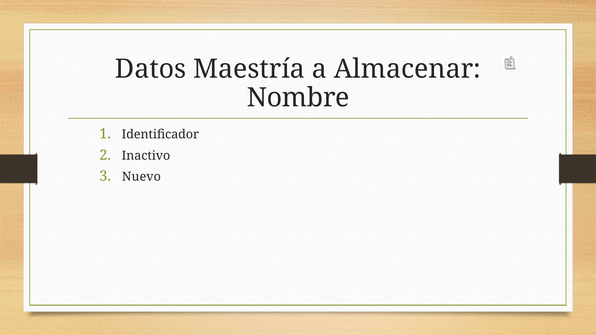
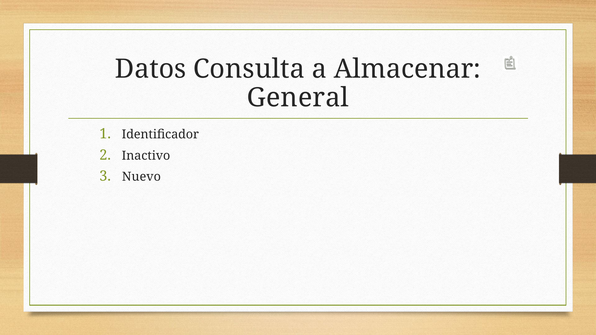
Maestría: Maestría -> Consulta (249, 69)
Nombre: Nombre -> General (298, 98)
